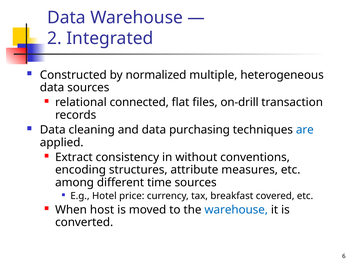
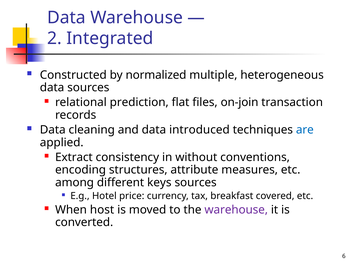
connected: connected -> prediction (139, 102)
on-drill: on-drill -> on-join (240, 102)
purchasing: purchasing -> introduced (199, 130)
time: time -> keys (159, 182)
warehouse colour: blue -> purple (236, 210)
